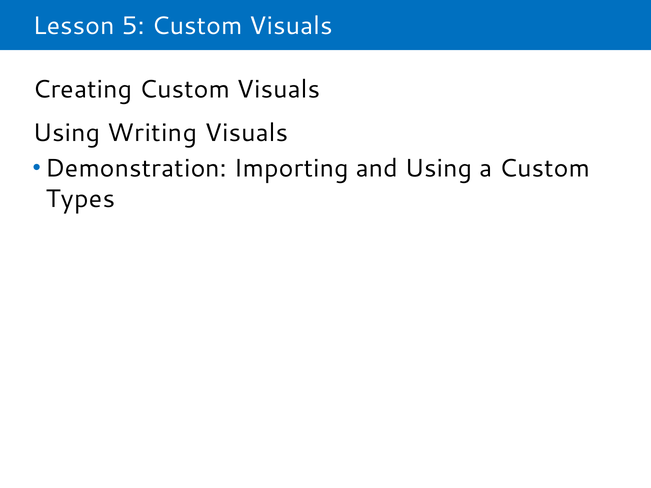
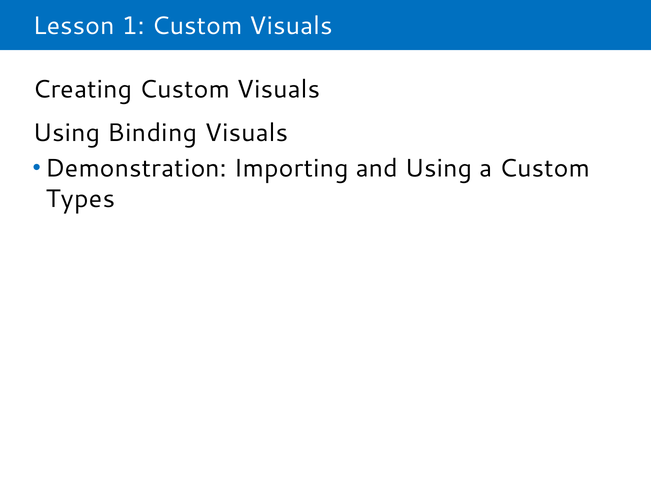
5: 5 -> 1 (133, 26)
Writing: Writing -> Binding (152, 133)
